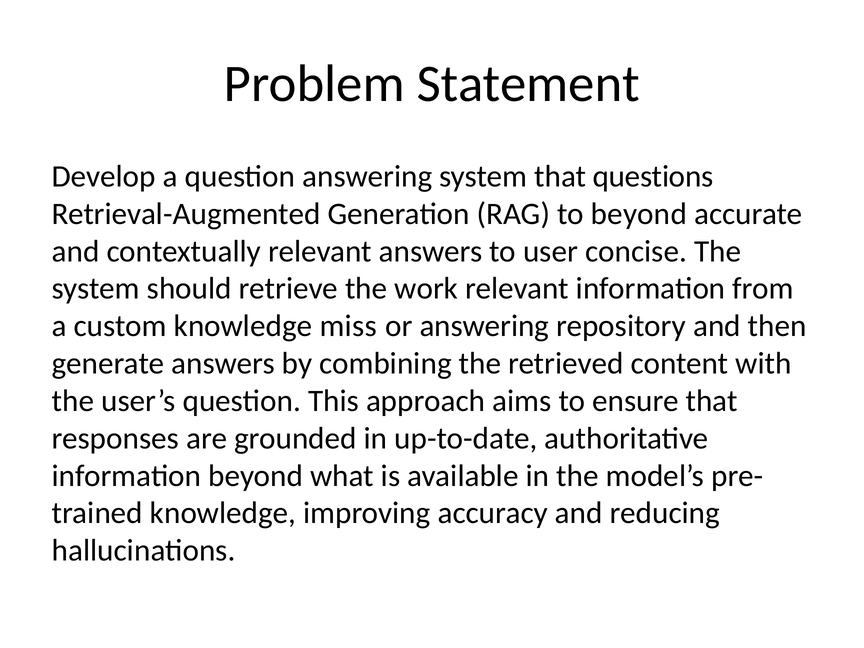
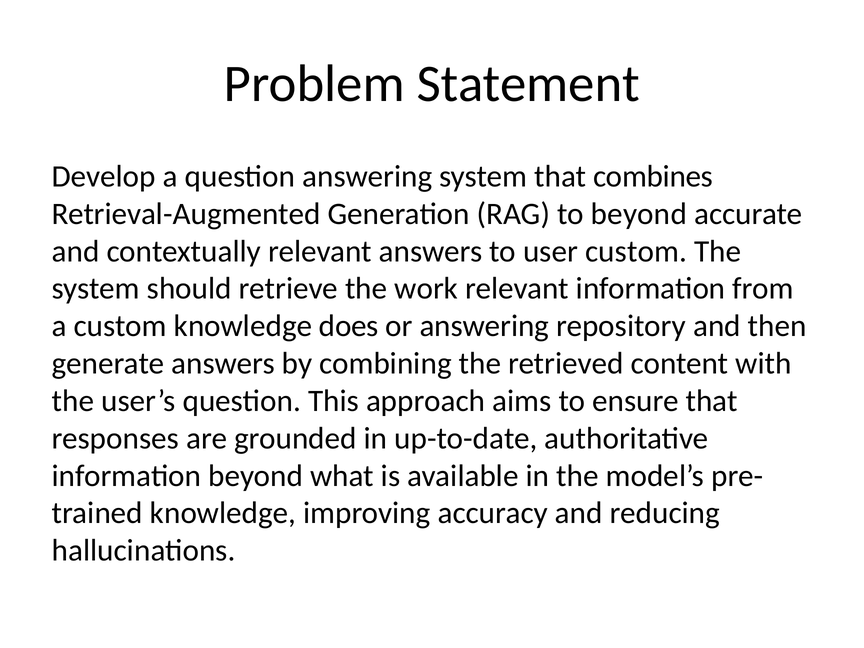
questions: questions -> combines (653, 176)
user concise: concise -> custom (636, 251)
miss: miss -> does (349, 326)
